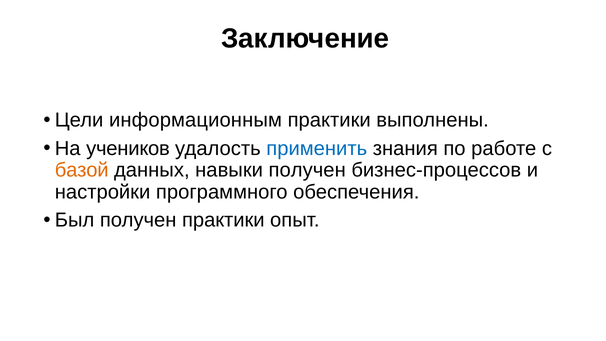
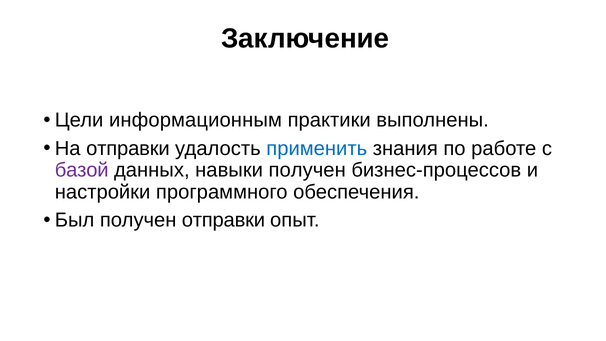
На учеников: учеников -> отправки (128, 148)
базой colour: orange -> purple (82, 170)
получен практики: практики -> отправки (223, 220)
